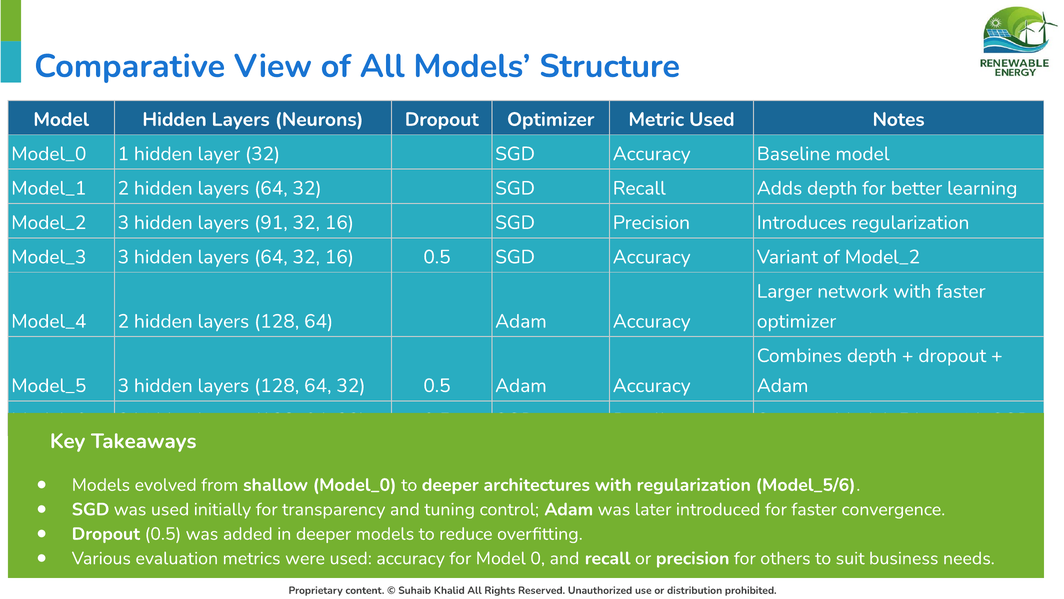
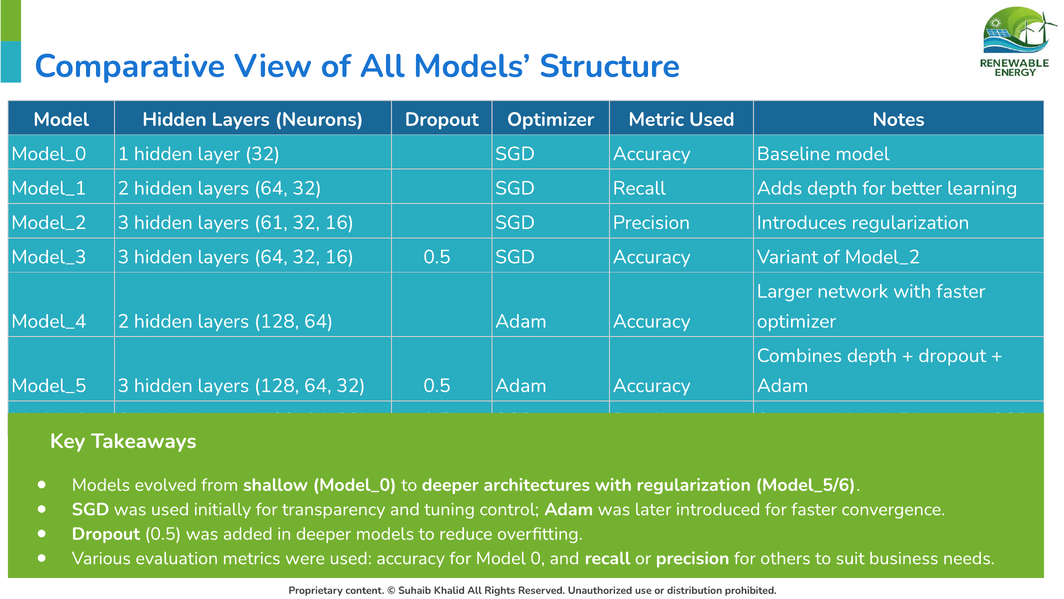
91: 91 -> 61 (271, 222)
